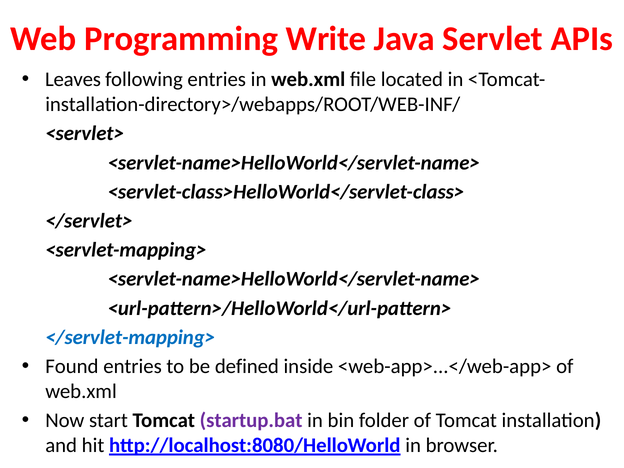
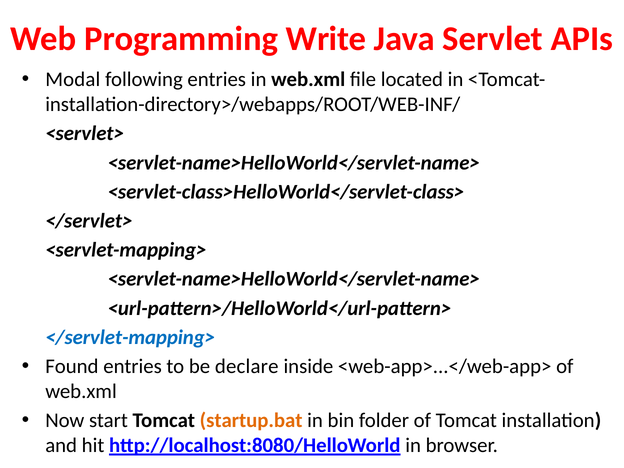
Leaves: Leaves -> Modal (73, 79)
defined: defined -> declare (247, 366)
startup.bat colour: purple -> orange (251, 420)
